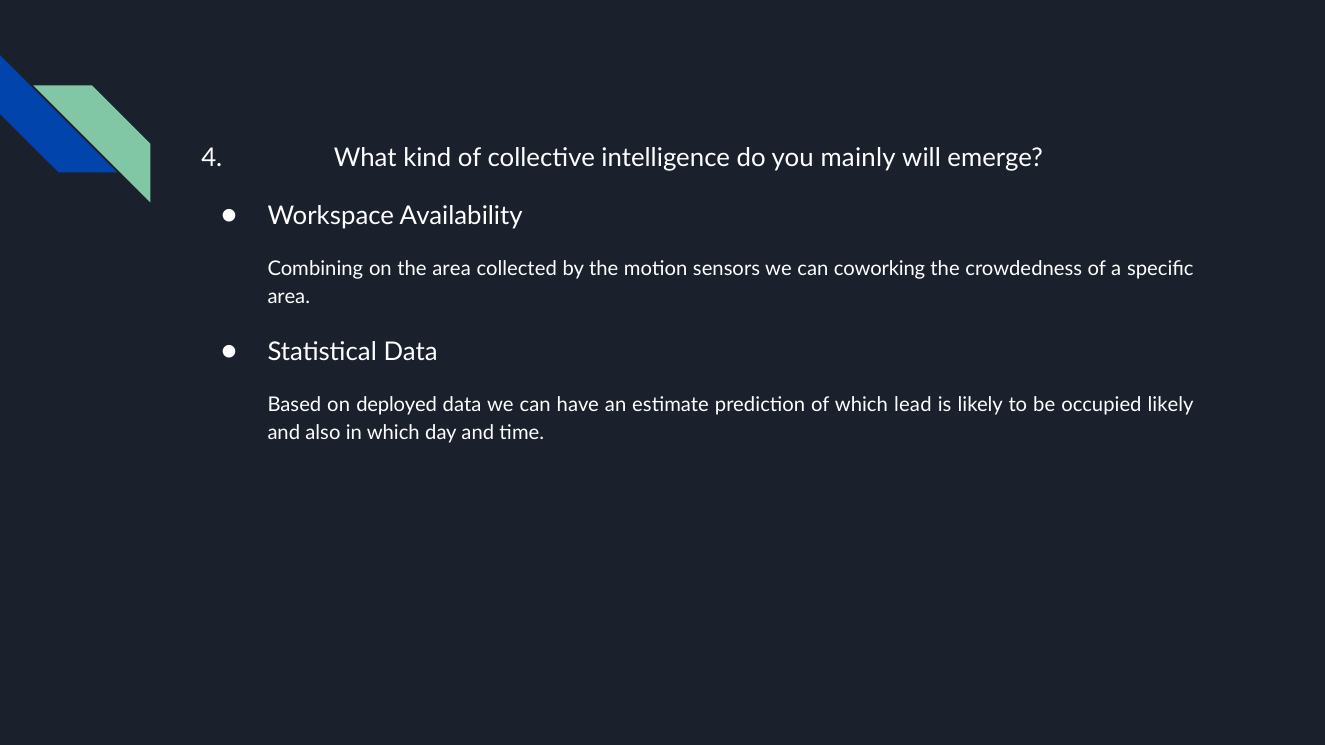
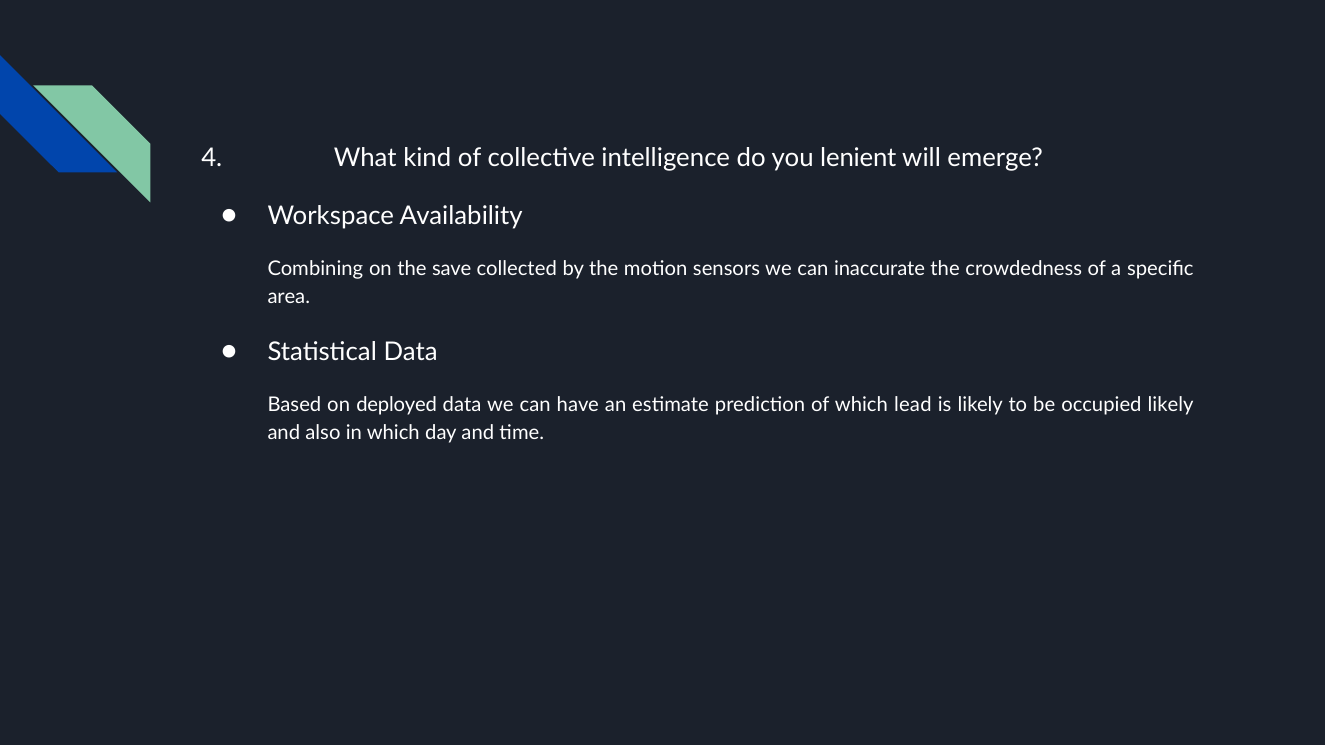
mainly: mainly -> lenient (858, 158)
the area: area -> save (452, 269)
coworking: coworking -> inaccurate (880, 269)
